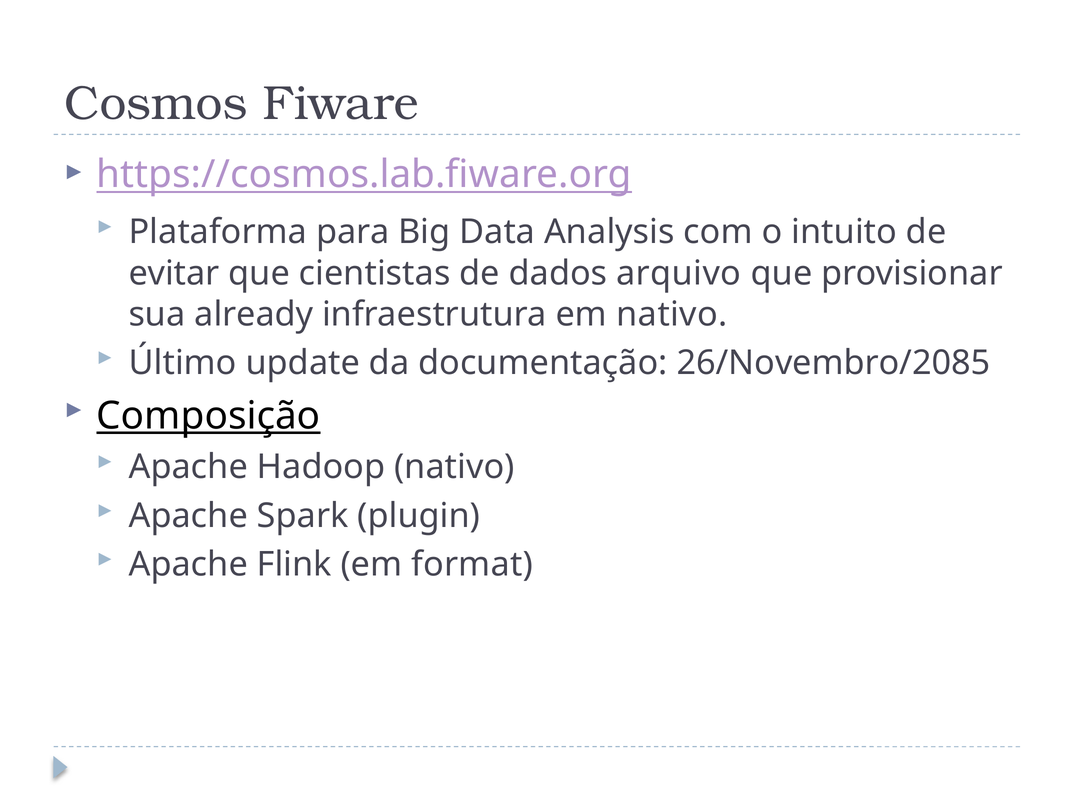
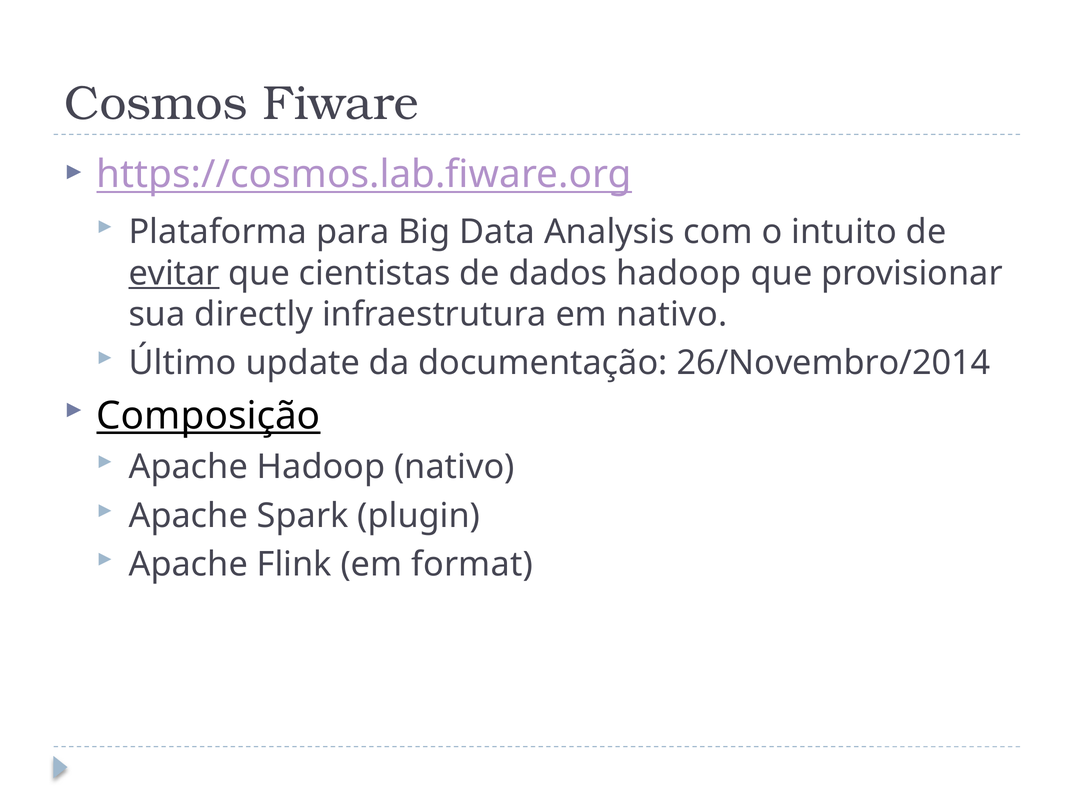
evitar underline: none -> present (174, 273)
dados arquivo: arquivo -> hadoop (679, 273)
already: already -> directly (254, 314)
26/Novembro/2085: 26/Novembro/2085 -> 26/Novembro/2014 (833, 363)
